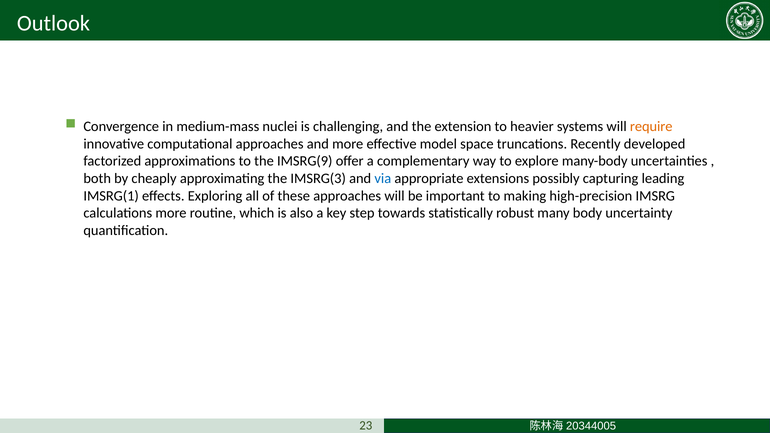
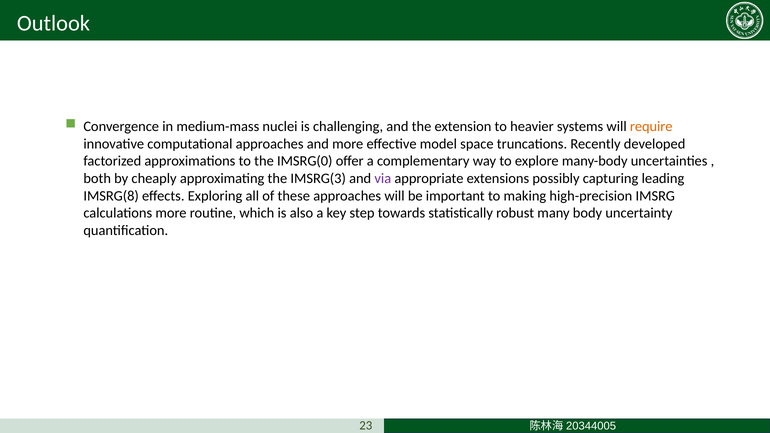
IMSRG(9: IMSRG(9 -> IMSRG(0 (305, 161)
via colour: blue -> purple (383, 179)
IMSRG(1: IMSRG(1 -> IMSRG(8 (111, 196)
